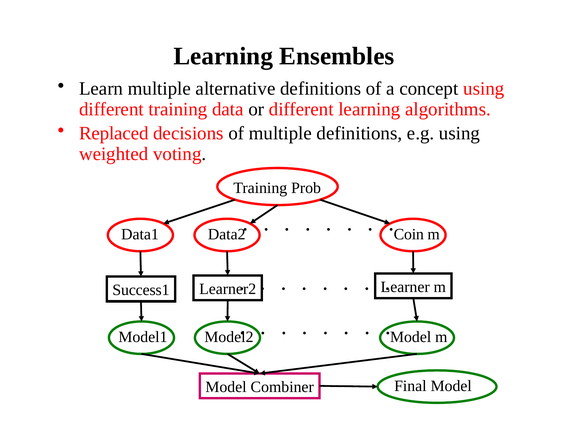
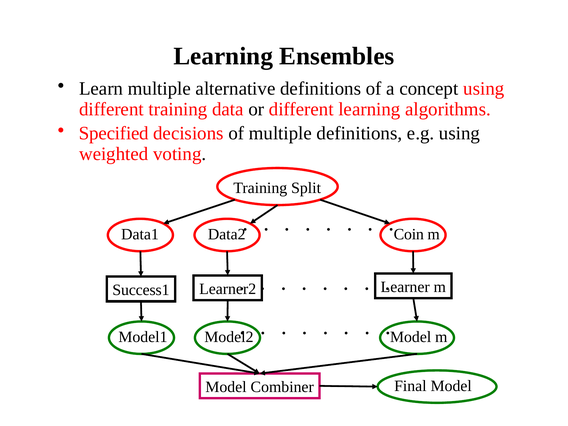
Replaced: Replaced -> Specified (114, 133)
Prob: Prob -> Split (306, 188)
